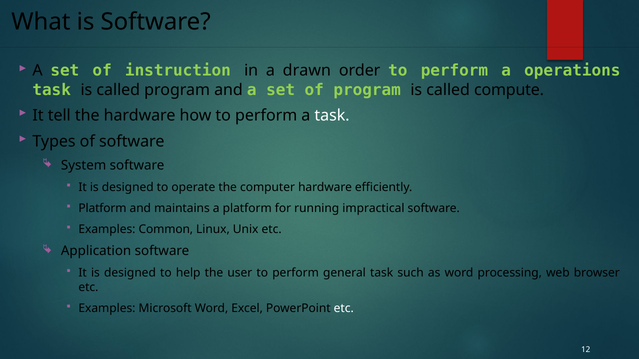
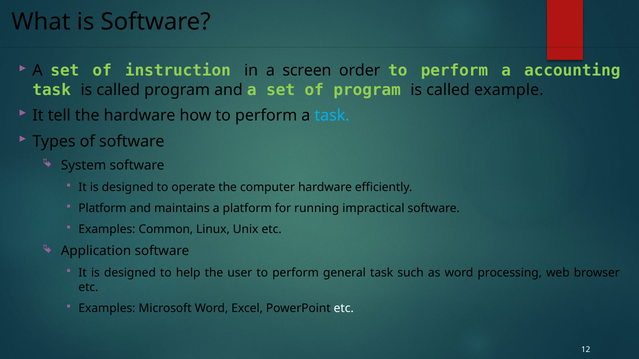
drawn: drawn -> screen (307, 71)
operations: operations -> accounting (572, 71)
compute: compute -> example (509, 90)
task colour: white -> light blue (332, 116)
